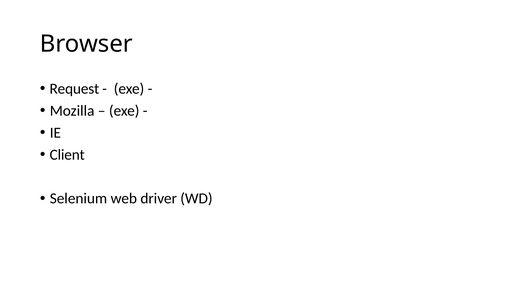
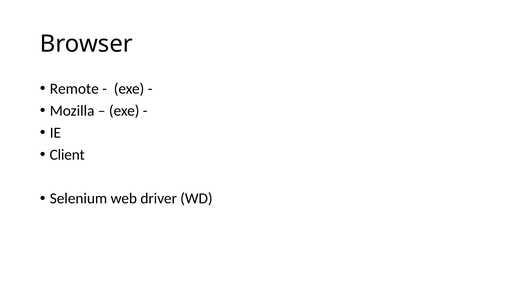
Request: Request -> Remote (74, 89)
